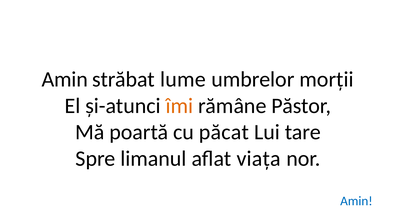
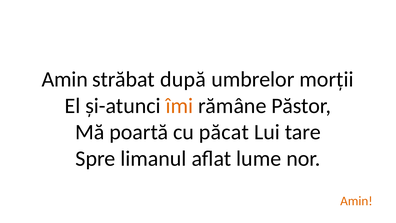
lume: lume -> după (183, 79)
viața: viața -> lume (259, 158)
Amin colour: blue -> orange (356, 201)
